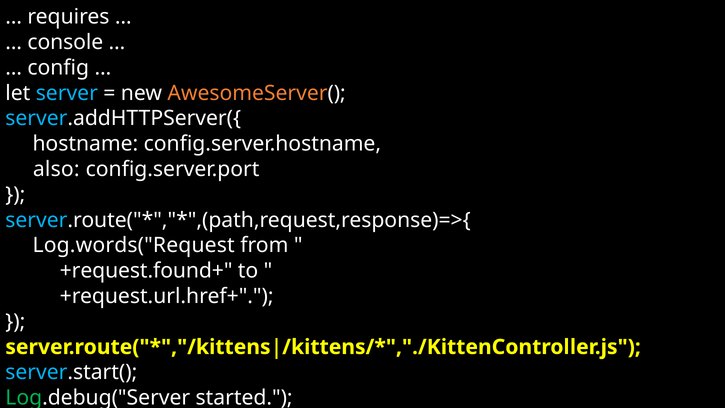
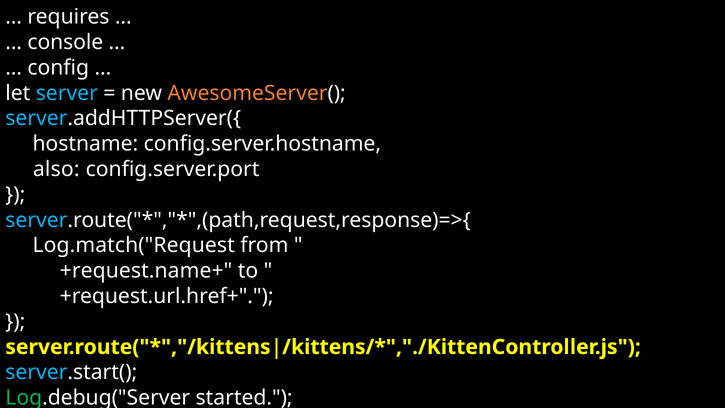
Log.words("Request: Log.words("Request -> Log.match("Request (134, 245)
+request.found+: +request.found+ -> +request.name+ (146, 271)
